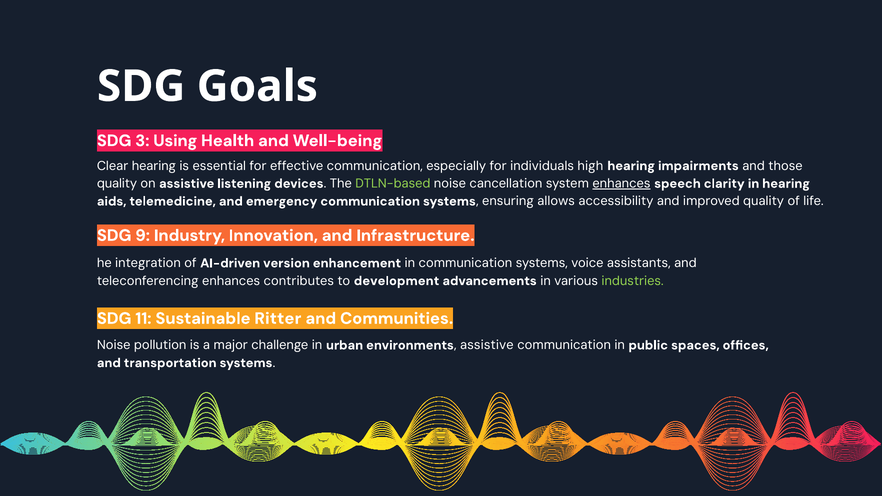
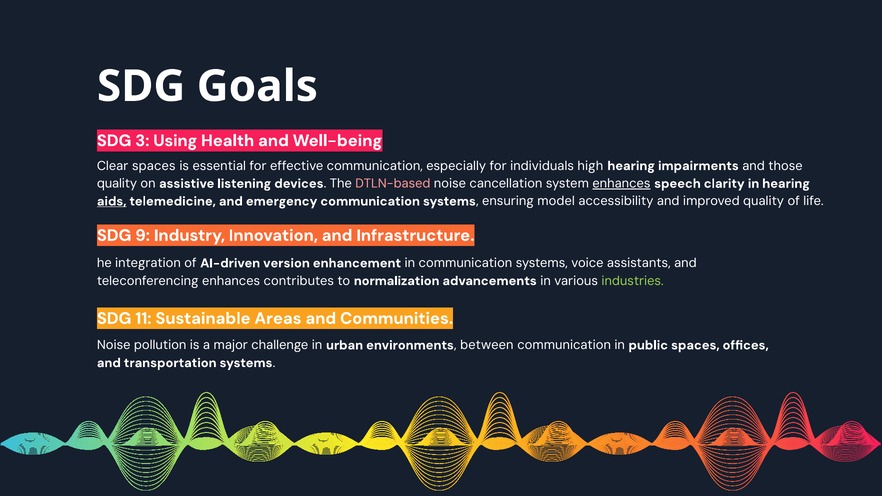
Clear hearing: hearing -> spaces (154, 166)
DTLN-based colour: light green -> pink (393, 184)
aids underline: none -> present (112, 201)
allows: allows -> model (556, 201)
development: development -> normalization (397, 281)
Ritter: Ritter -> Areas (278, 318)
environments assistive: assistive -> between (487, 345)
